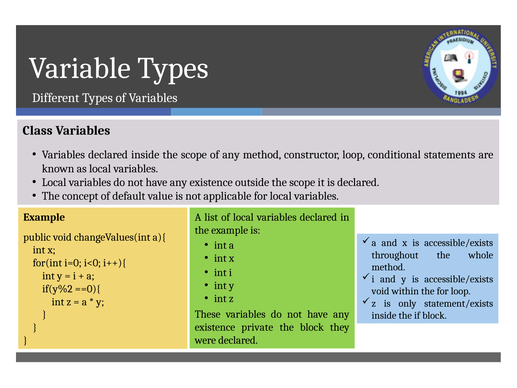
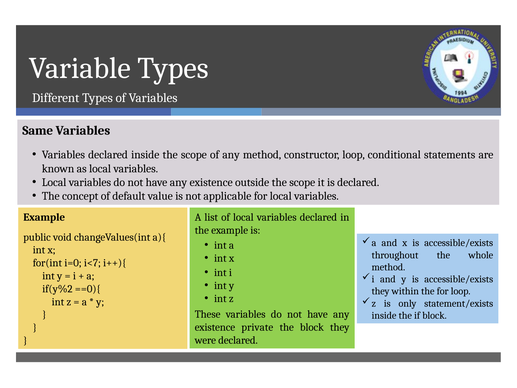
Class: Class -> Same (38, 131)
i<0: i<0 -> i<7 (92, 263)
void: void -> they (381, 291)
